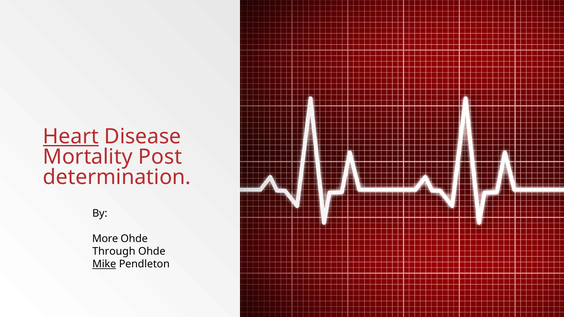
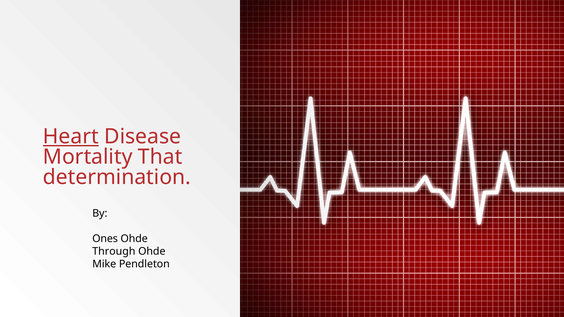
Post: Post -> That (160, 157)
More: More -> Ones (105, 239)
Mike underline: present -> none (104, 264)
